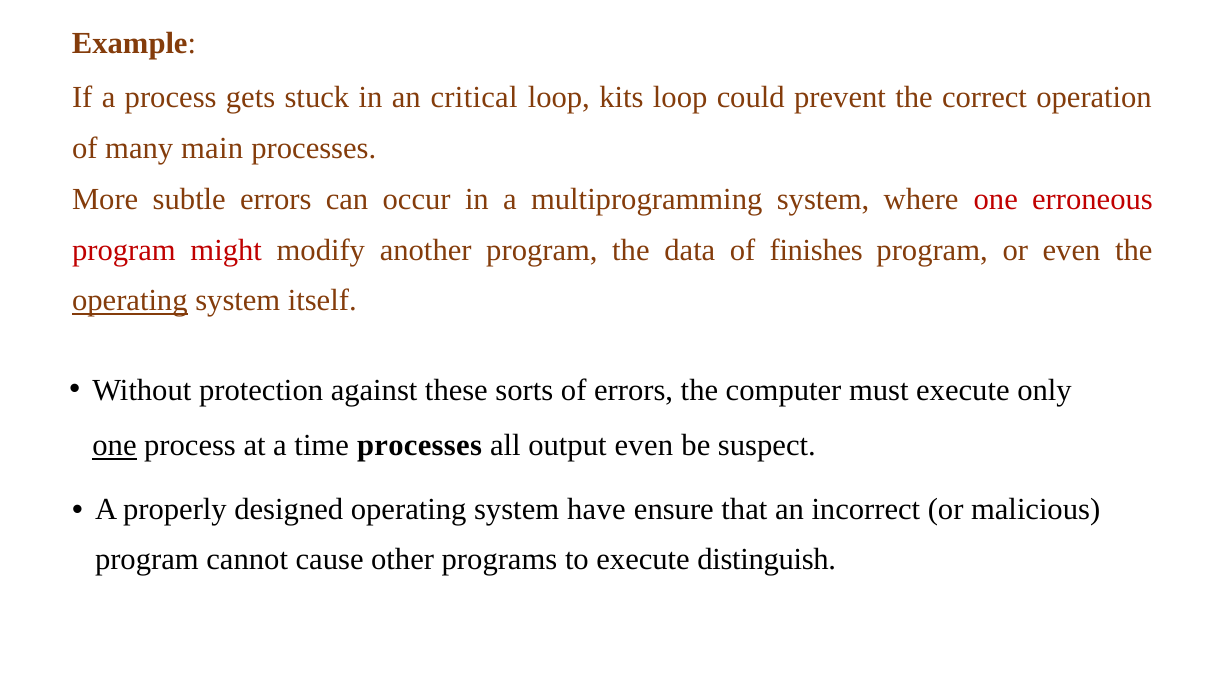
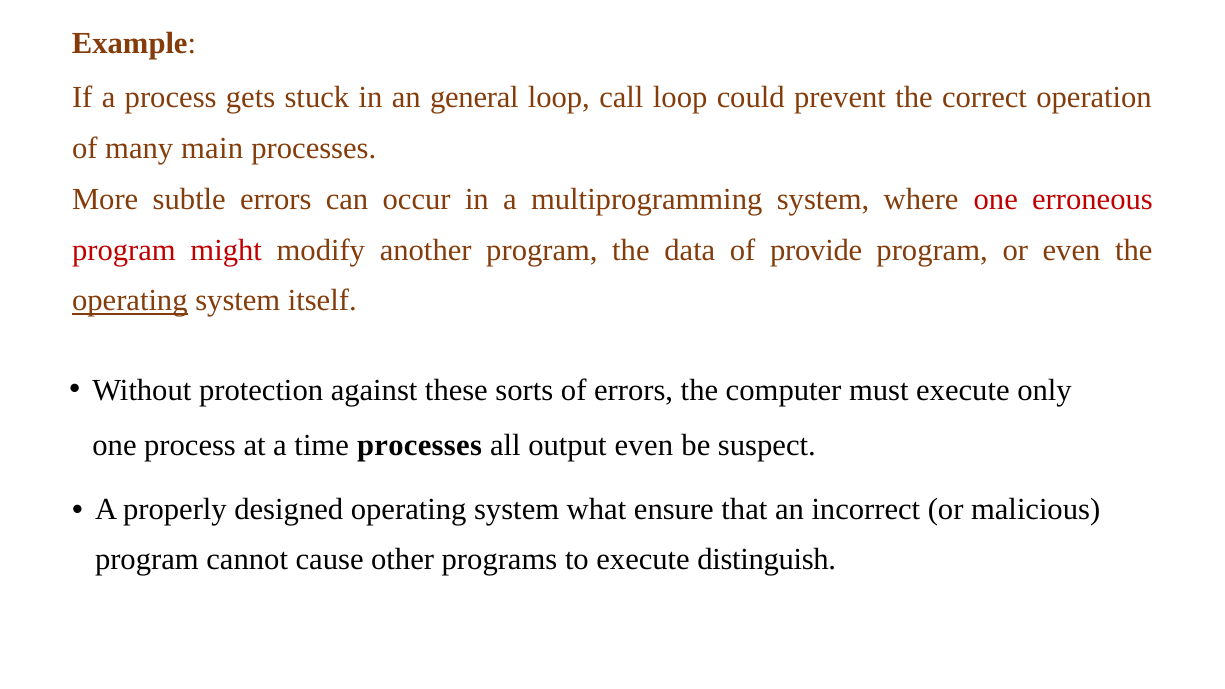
critical: critical -> general (474, 98)
kits: kits -> call (621, 98)
finishes: finishes -> provide (816, 250)
one underline: present -> none (114, 445)
have: have -> what (597, 509)
